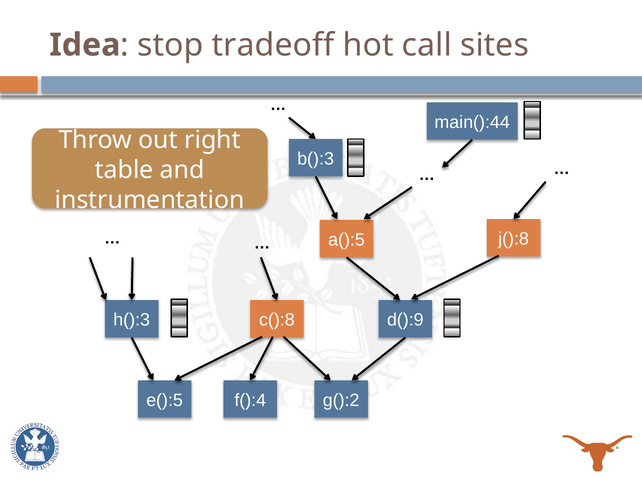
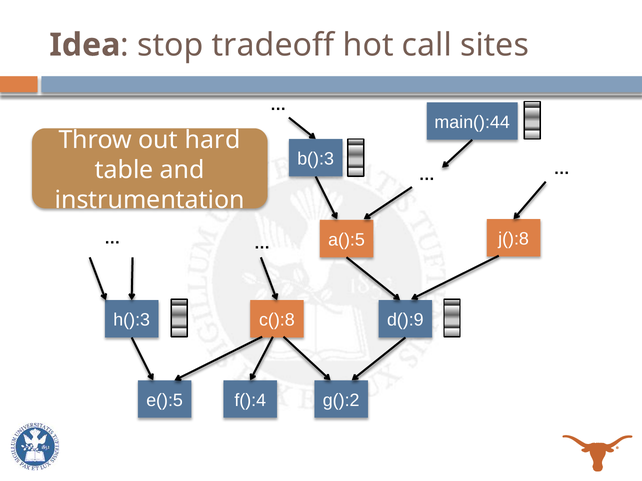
right: right -> hard (212, 140)
